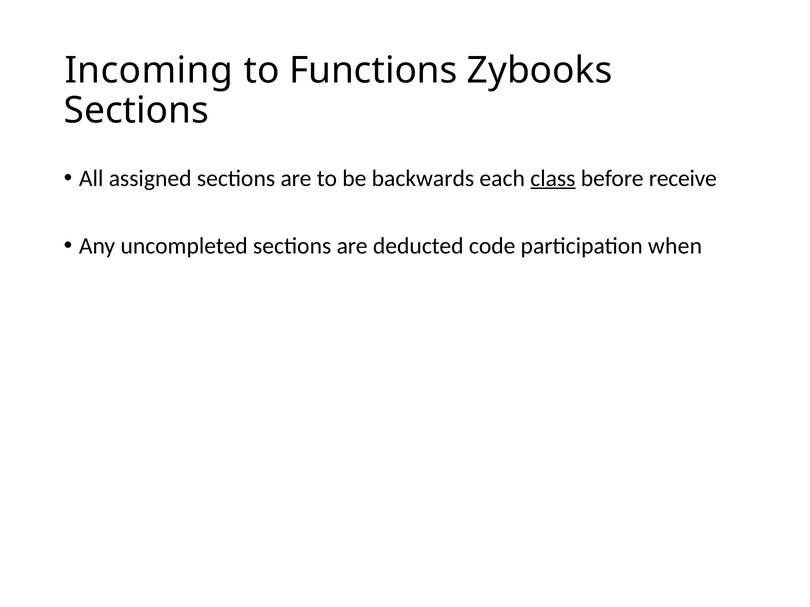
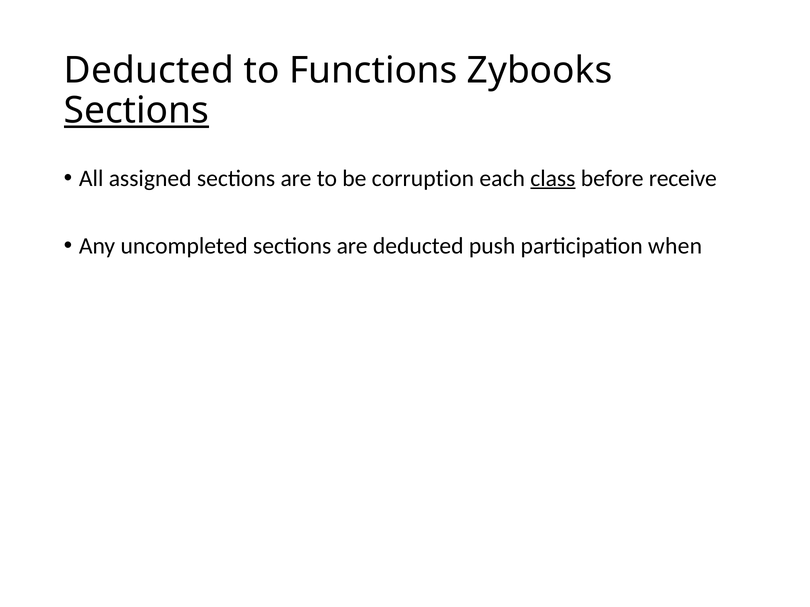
Incoming: Incoming -> Deducted (149, 71)
Sections underline: none -> present (136, 111)
backwards: backwards -> corruption (423, 178)
code: code -> push (492, 246)
